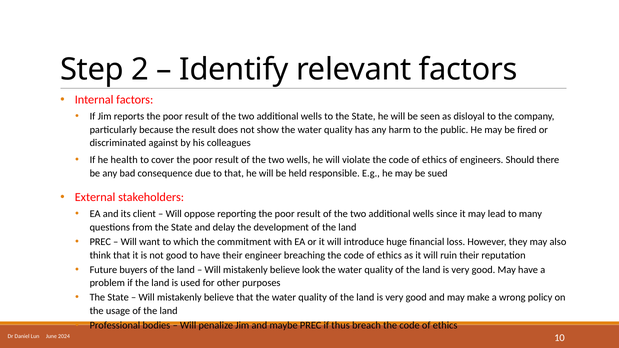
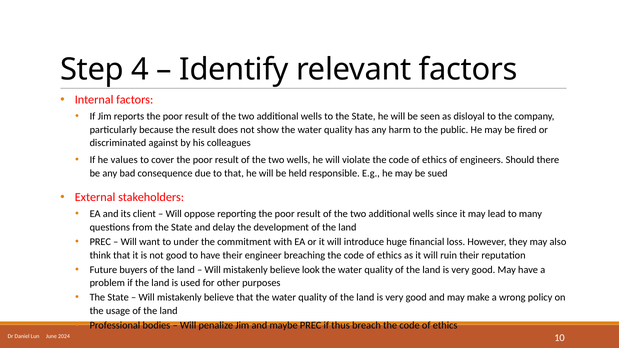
2: 2 -> 4 (140, 69)
health: health -> values (124, 160)
which: which -> under (186, 242)
